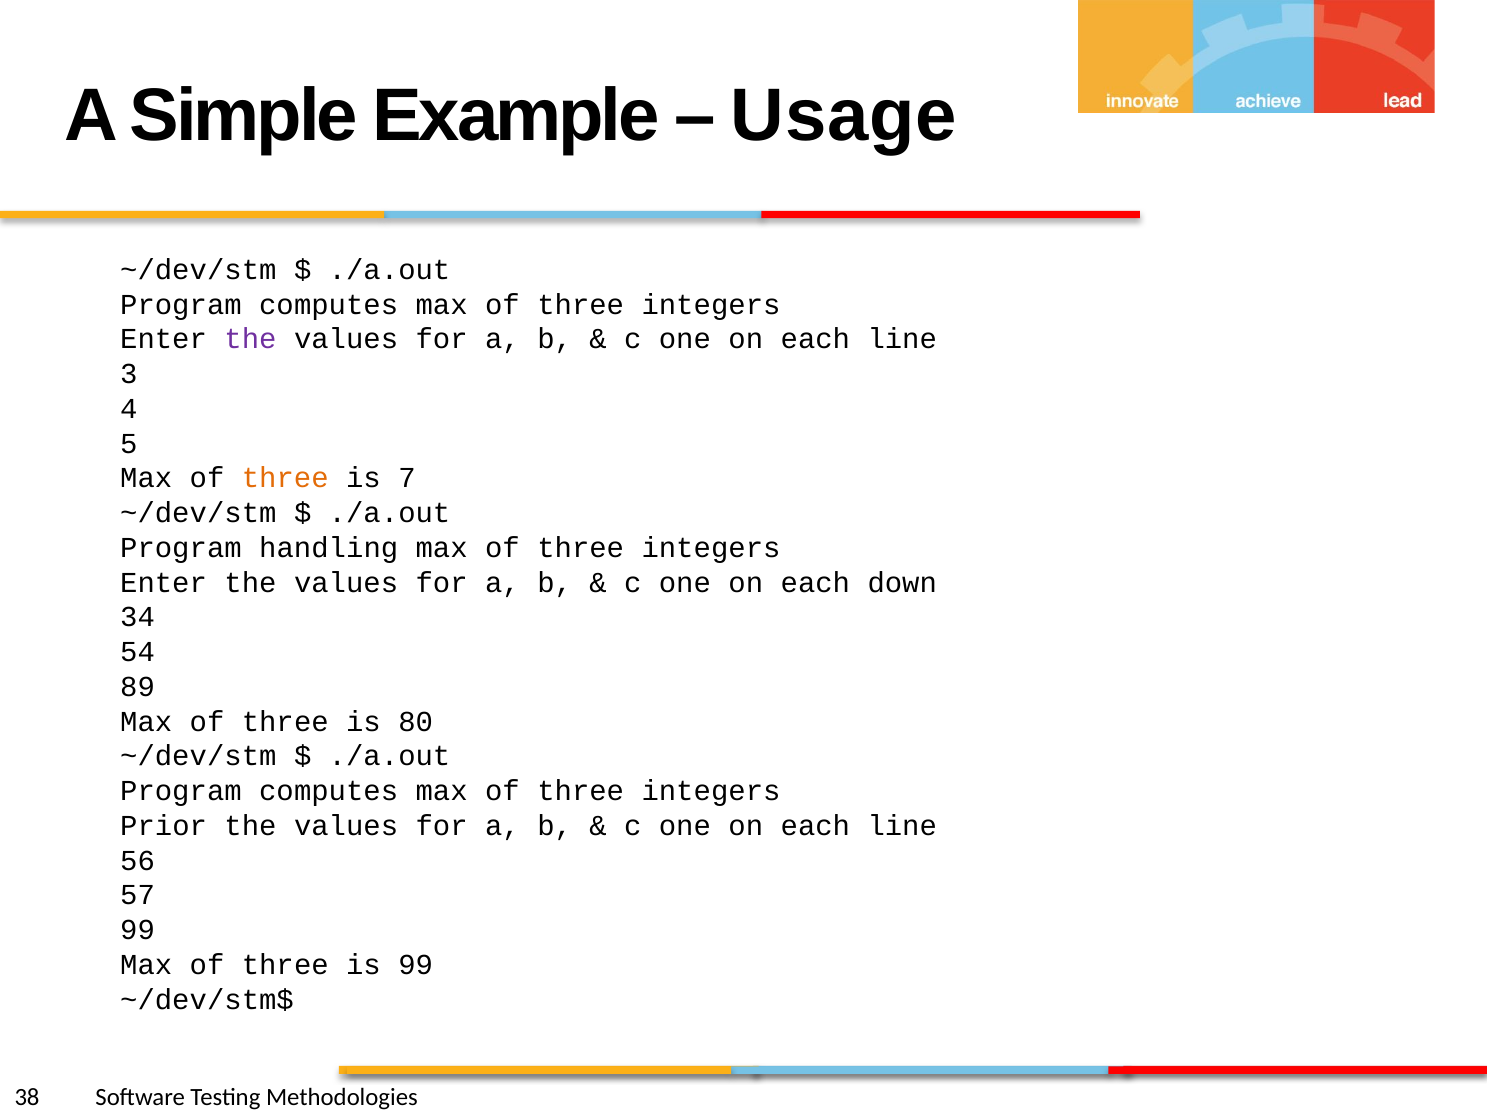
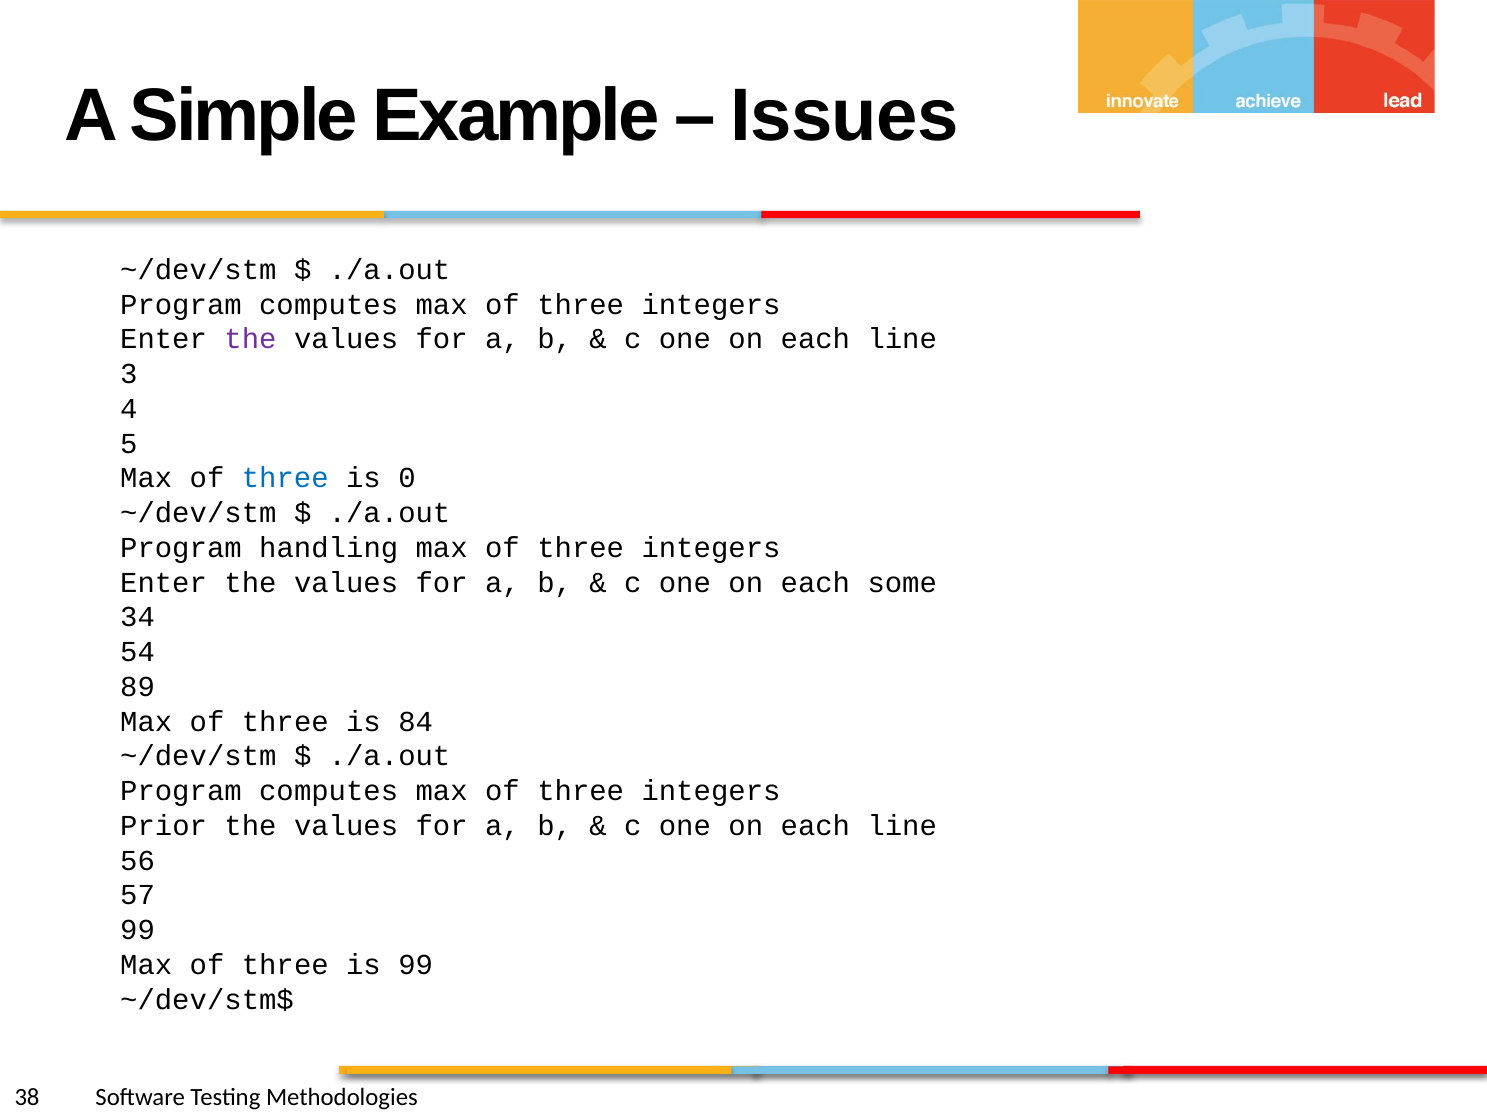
Usage: Usage -> Issues (844, 115)
three colour: orange -> blue (285, 478)
7: 7 -> 0 (407, 478)
down: down -> some (902, 582)
80: 80 -> 84 (416, 721)
